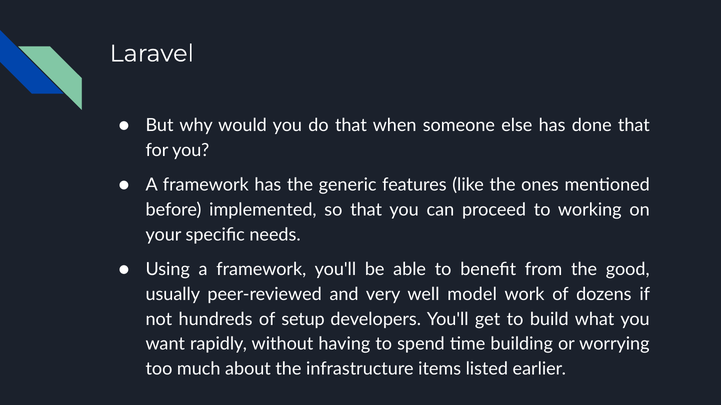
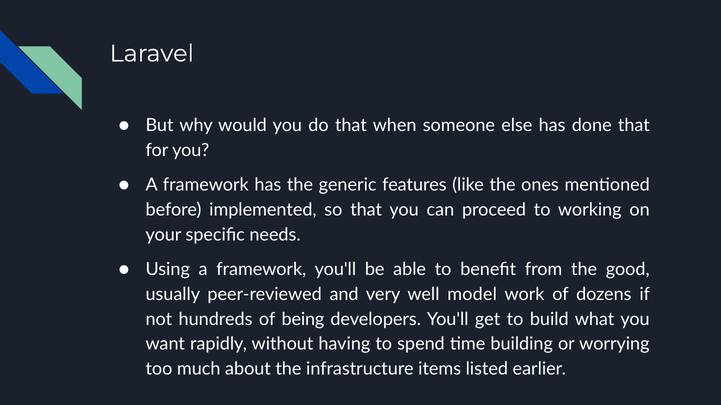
setup: setup -> being (303, 320)
